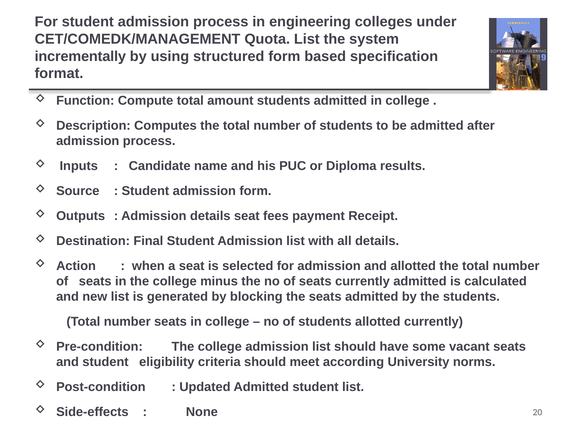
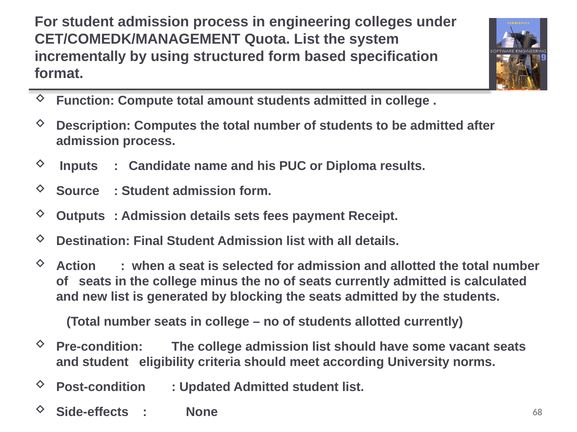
details seat: seat -> sets (247, 216)
20: 20 -> 68 (538, 413)
